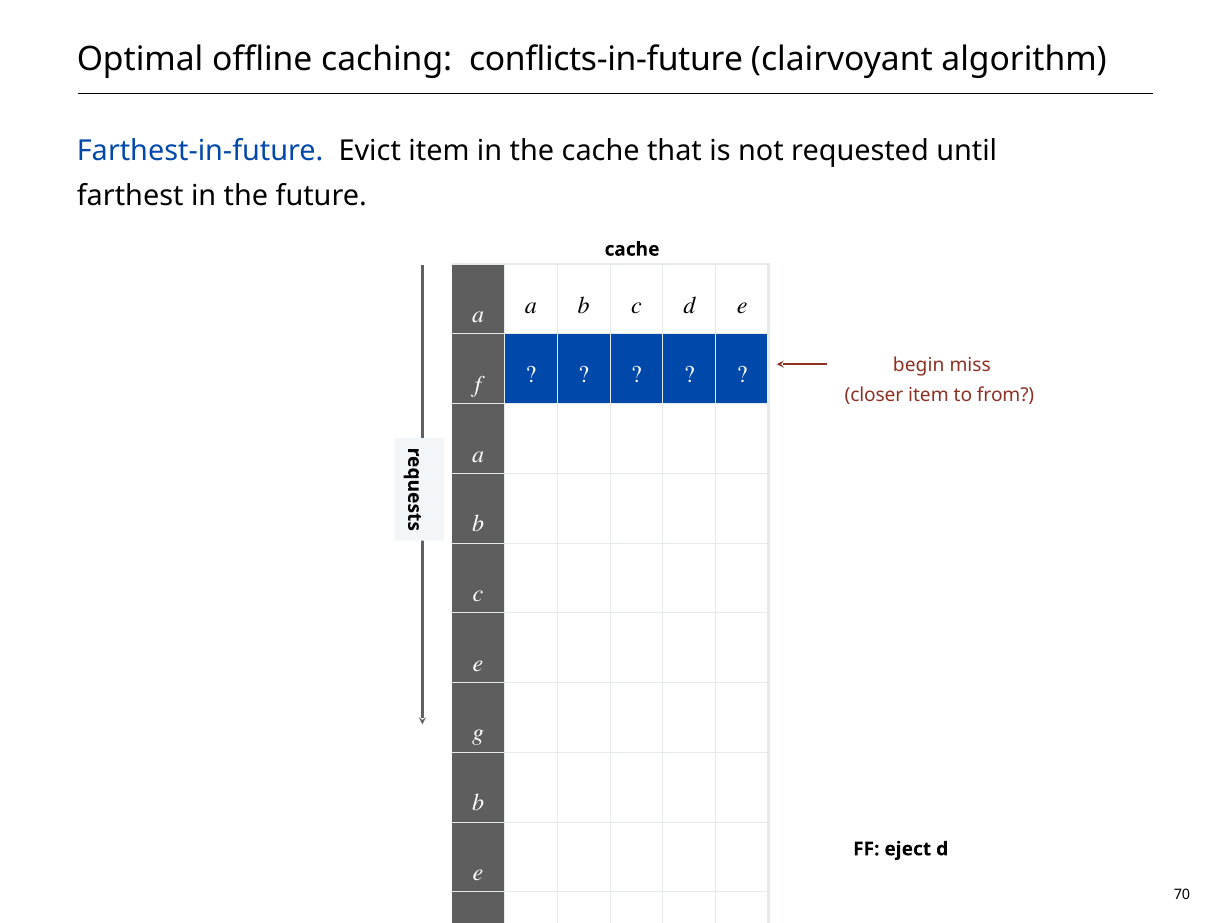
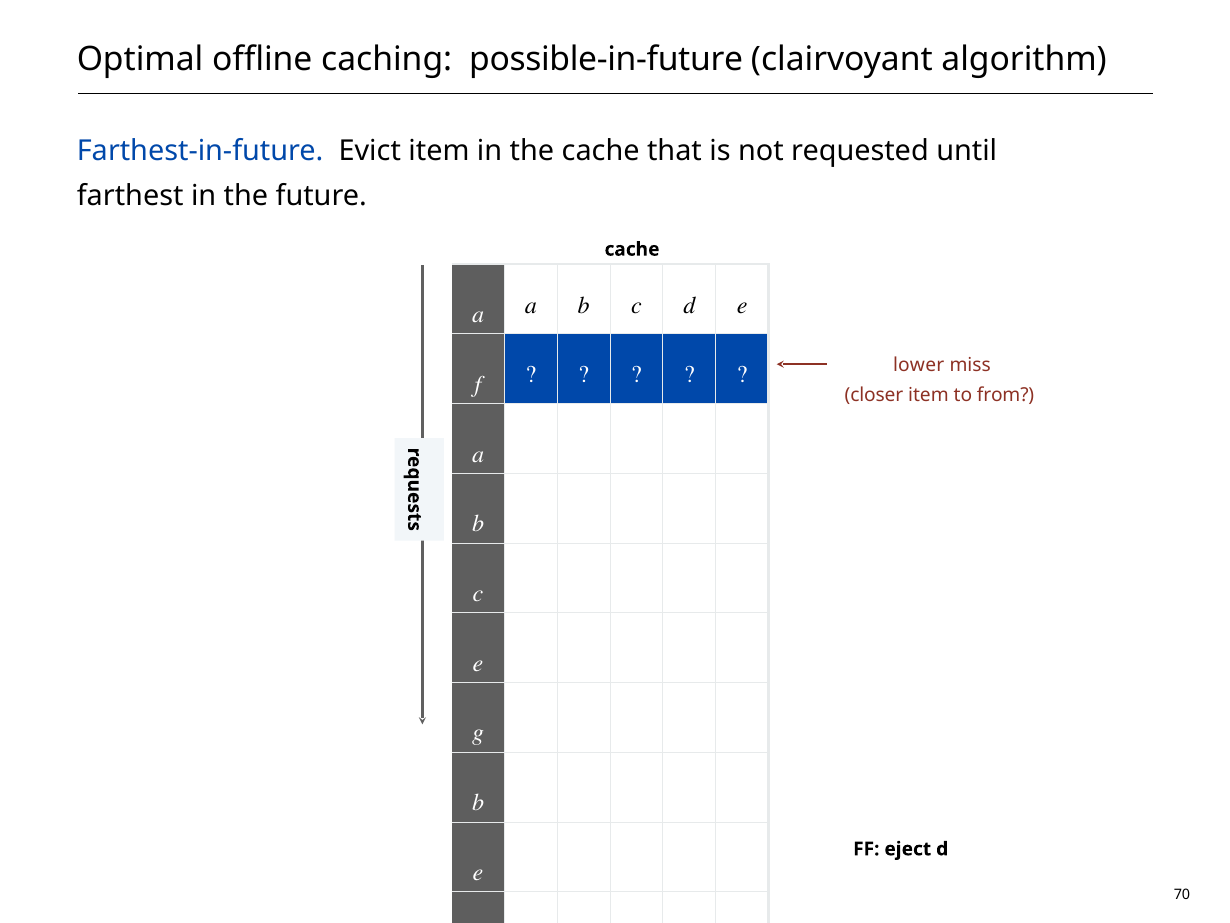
conflicts-in-future: conflicts-in-future -> possible-in-future (606, 59)
begin: begin -> lower (919, 365)
